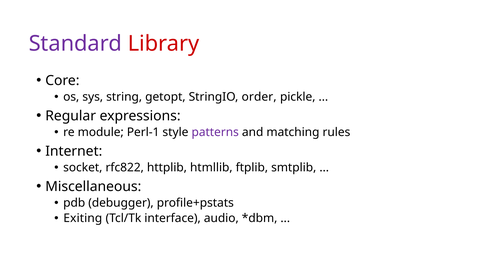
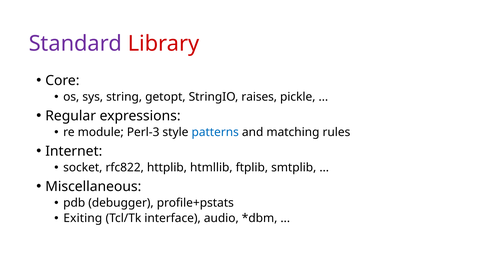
order: order -> raises (259, 97)
Perl-1: Perl-1 -> Perl-3 (143, 132)
patterns colour: purple -> blue (215, 132)
